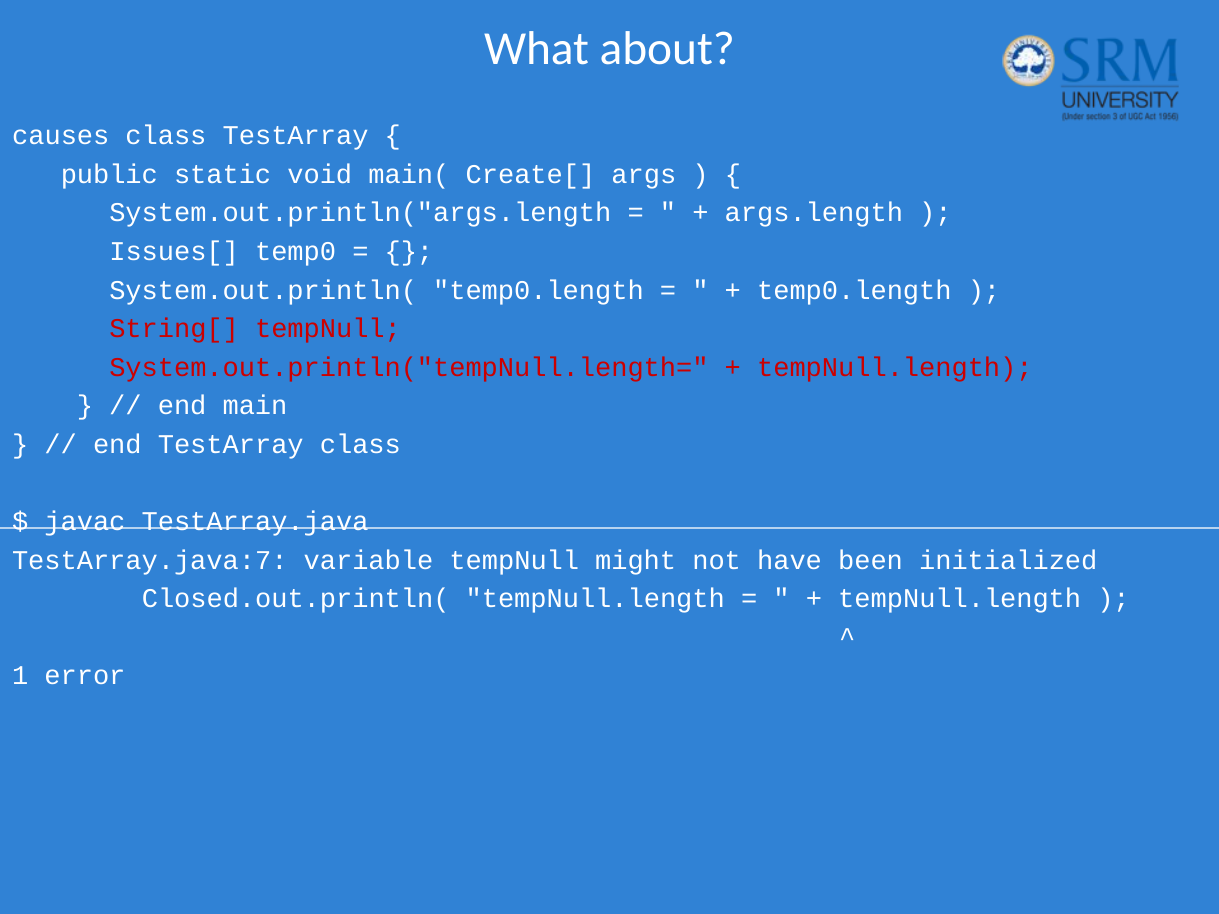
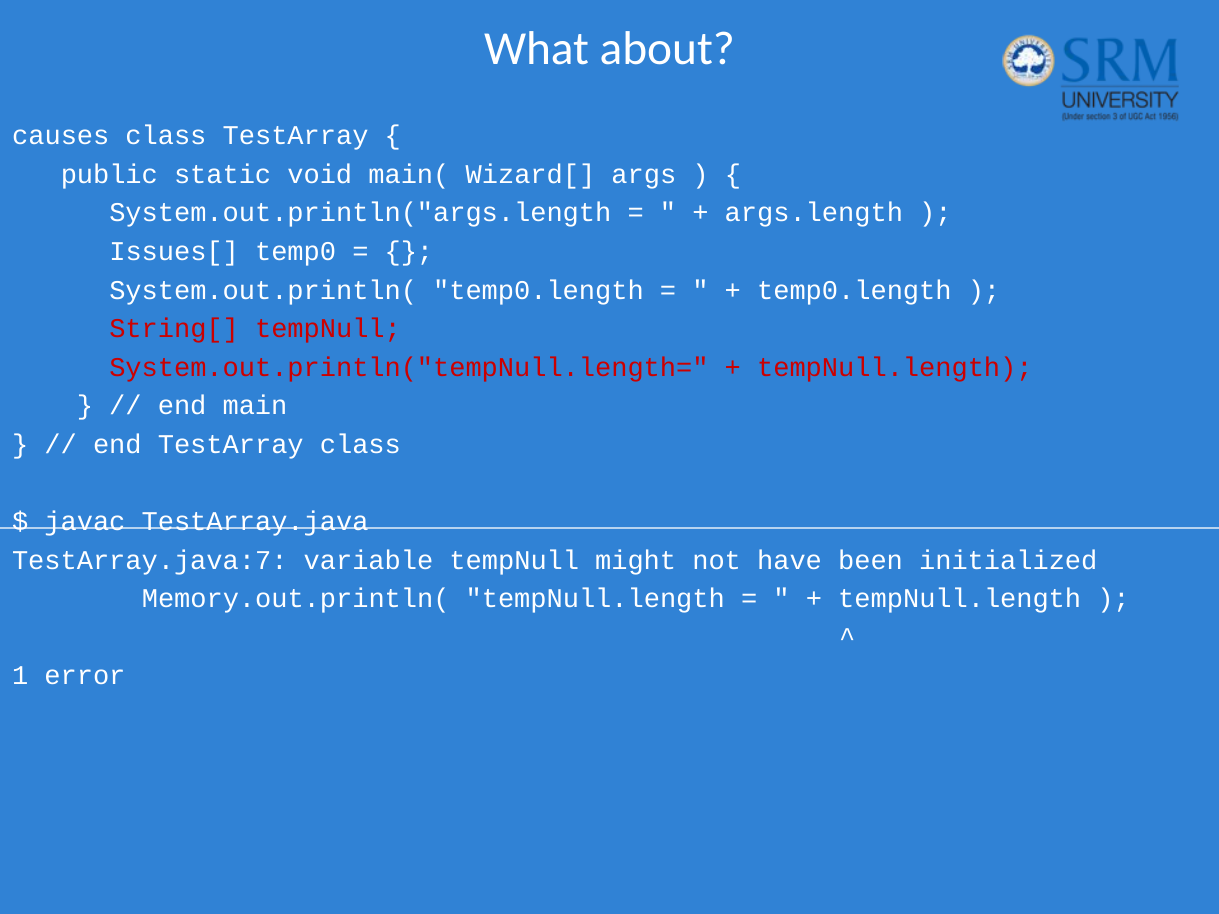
Create[: Create[ -> Wizard[ (531, 175)
Closed.out.println(: Closed.out.println( -> Memory.out.println( (296, 599)
